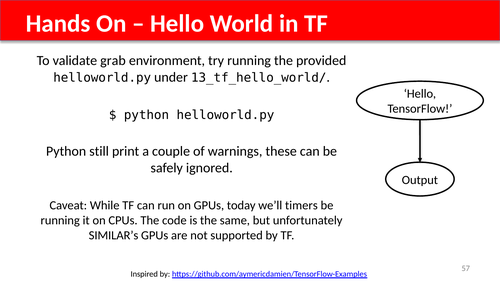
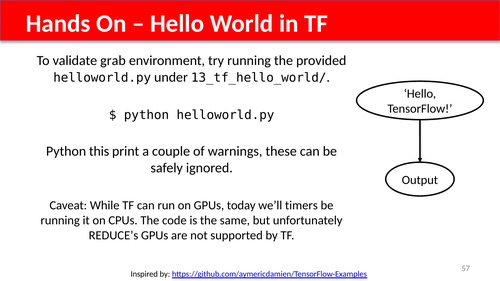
still: still -> this (99, 151)
SIMILAR’s: SIMILAR’s -> REDUCE’s (113, 236)
